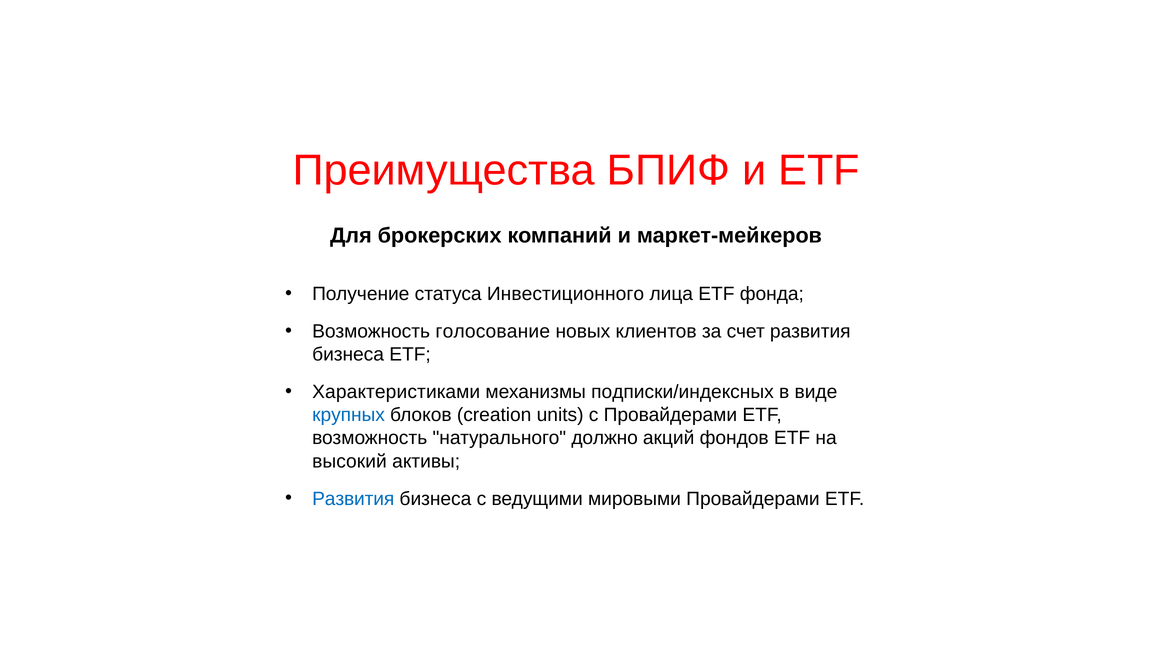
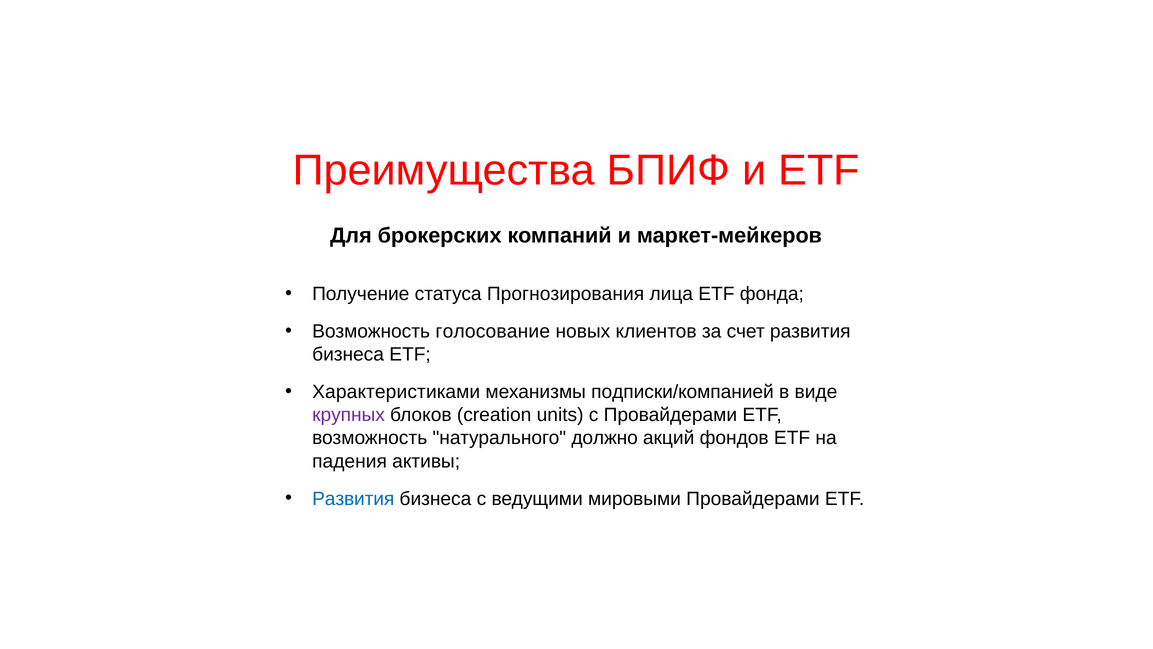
Инвестиционного: Инвестиционного -> Прогнозирования (566, 294)
подписки/индексных: подписки/индексных -> подписки/компанией (683, 392)
крупных colour: blue -> purple (349, 415)
высокий: высокий -> падения (350, 461)
